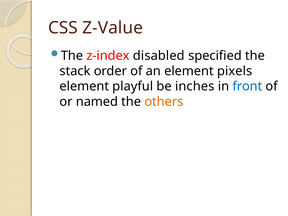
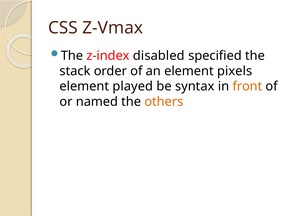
Z-Value: Z-Value -> Z-Vmax (113, 28)
playful: playful -> played (133, 86)
inches: inches -> syntax (195, 86)
front colour: blue -> orange (247, 86)
